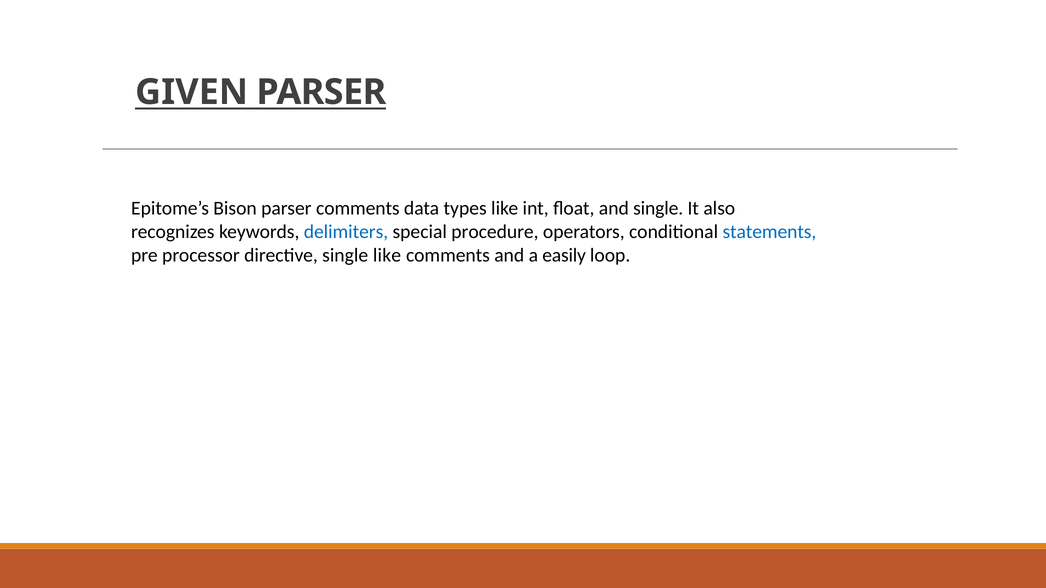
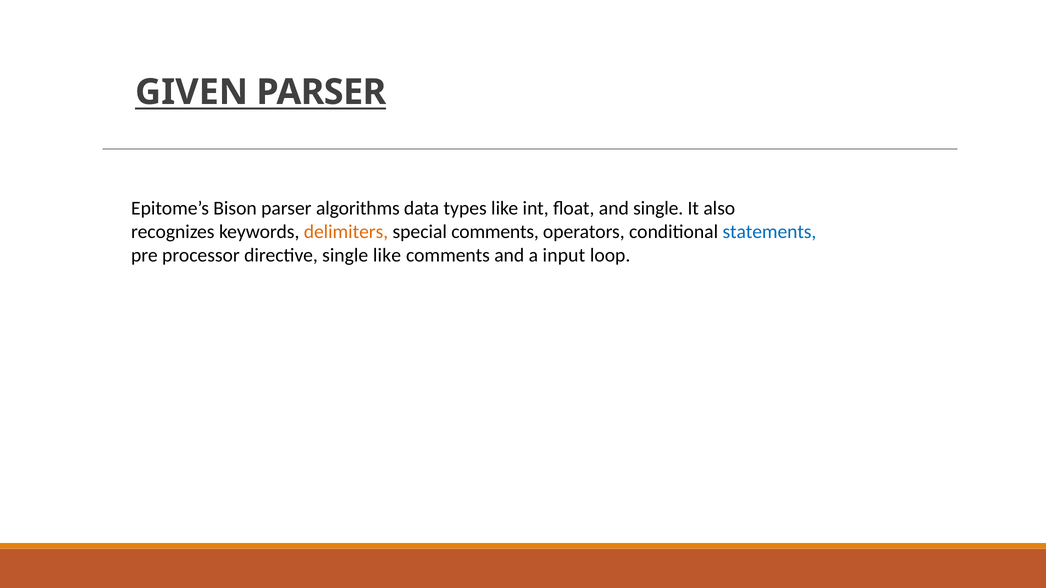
parser comments: comments -> algorithms (358, 208)
delimiters colour: blue -> orange (346, 232)
special procedure: procedure -> comments (495, 232)
easily: easily -> input (564, 255)
